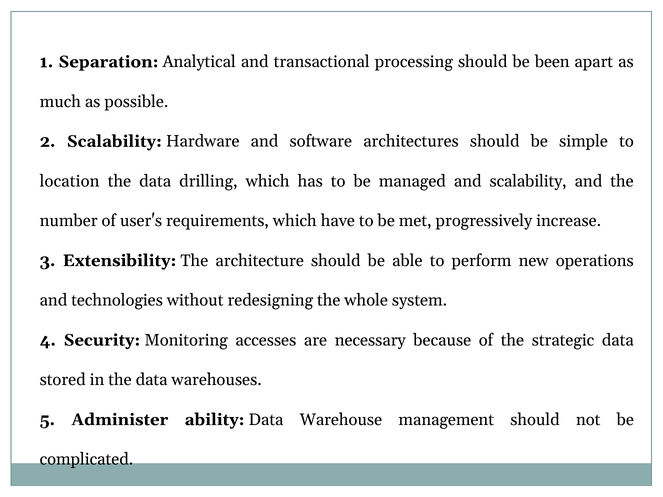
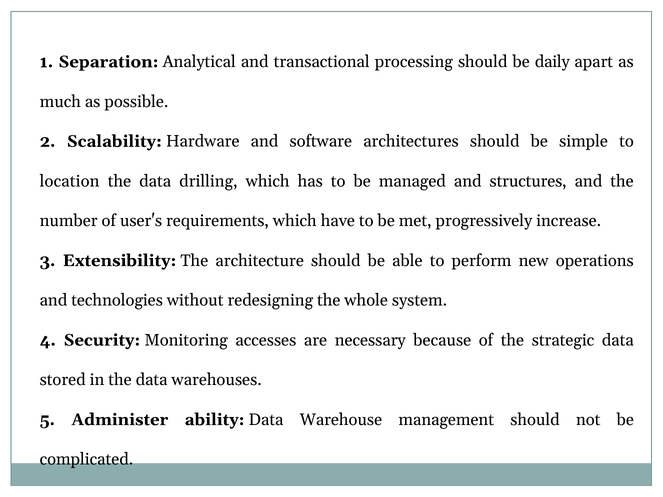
been: been -> daily (552, 62)
and scalability: scalability -> structures (528, 181)
